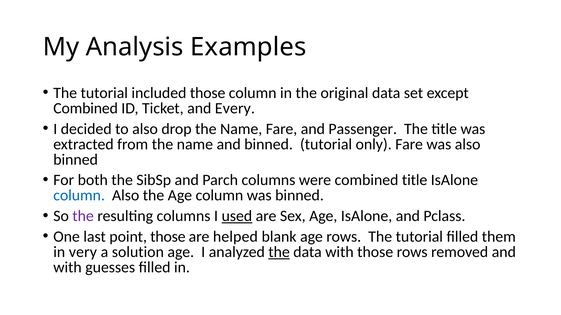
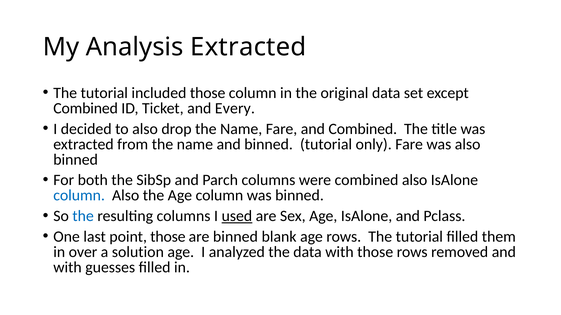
Analysis Examples: Examples -> Extracted (248, 47)
and Passenger: Passenger -> Combined (363, 129)
combined title: title -> also (415, 180)
the colour: purple -> blue (83, 216)
are helped: helped -> binned (235, 237)
very: very -> over (83, 252)
the underline: present -> none (279, 252)
